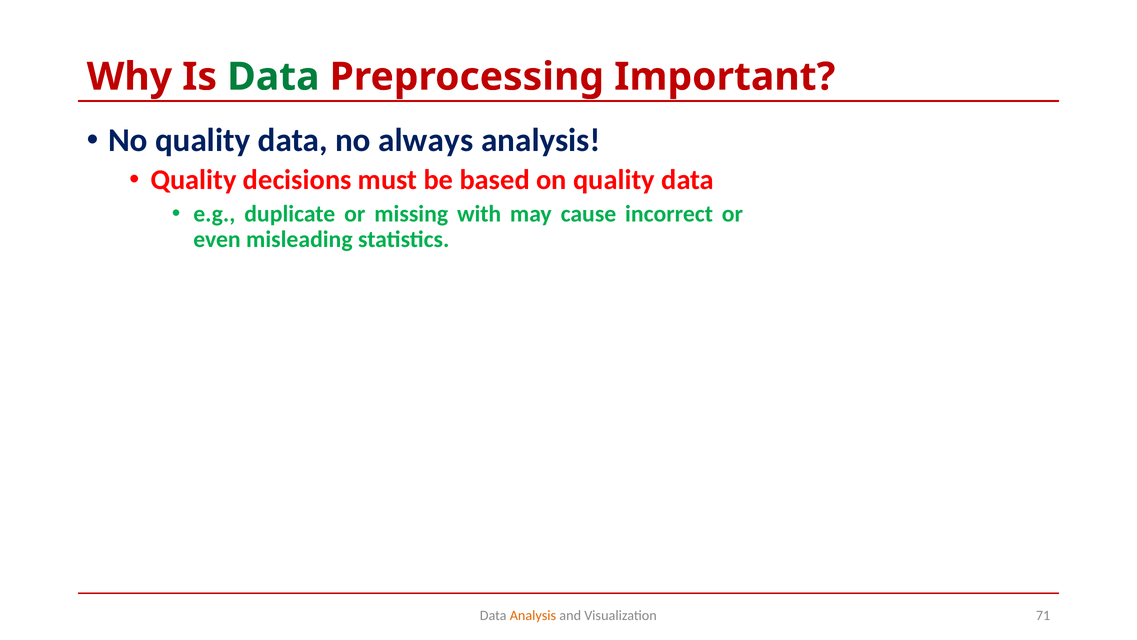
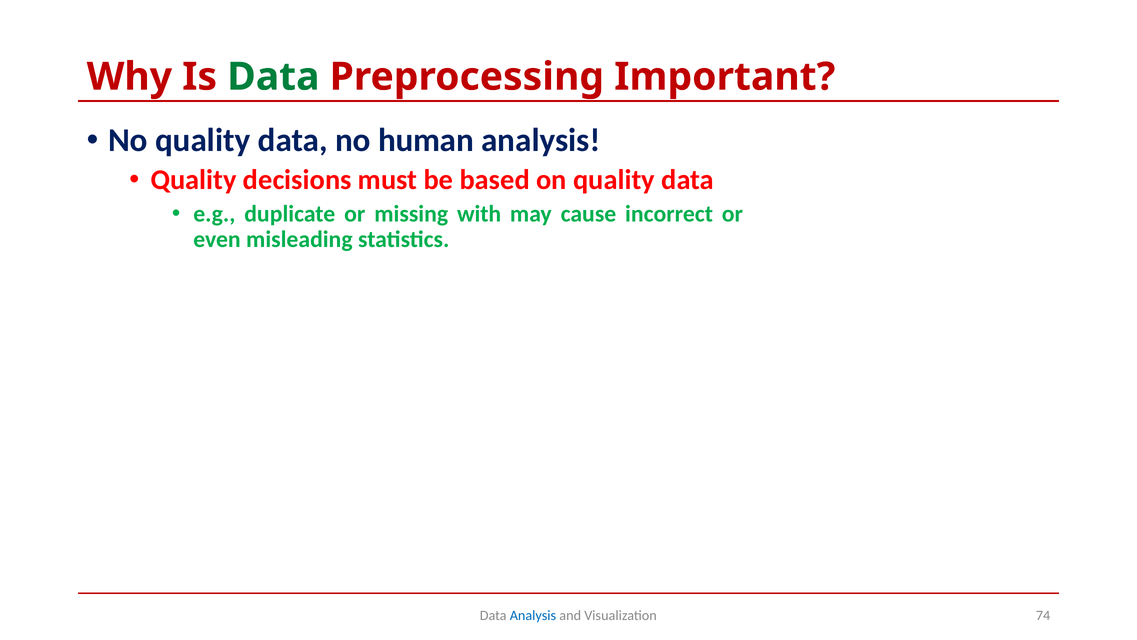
always: always -> human (426, 140)
Analysis colour: orange -> blue (533, 615)
71: 71 -> 74 (1043, 615)
